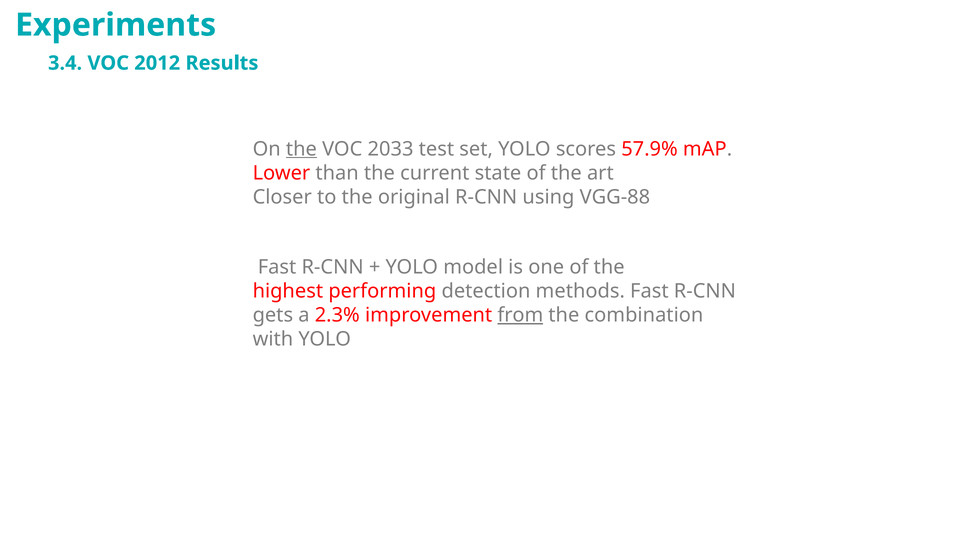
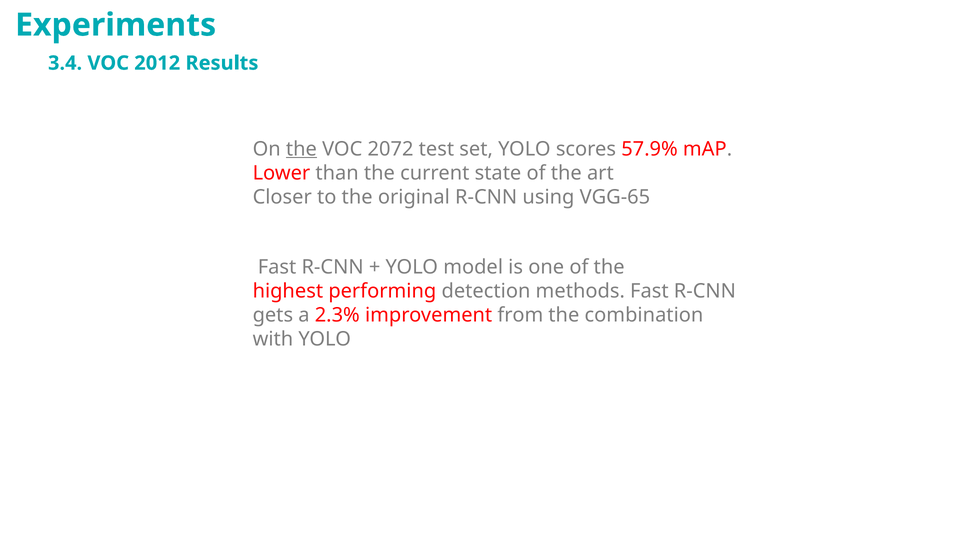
2033: 2033 -> 2072 (391, 149)
VGG-88: VGG-88 -> VGG-65 (615, 197)
from underline: present -> none (520, 315)
